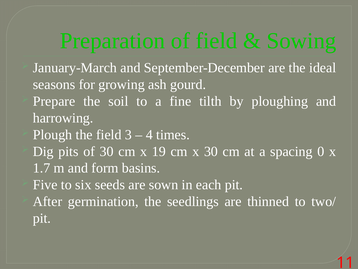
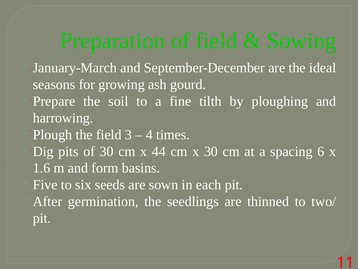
19: 19 -> 44 (159, 151)
0: 0 -> 6 (321, 151)
1.7: 1.7 -> 1.6 (42, 168)
